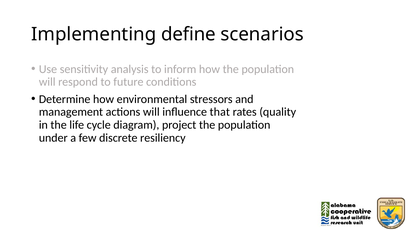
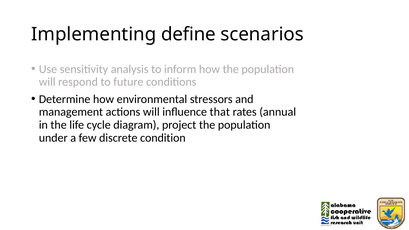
quality: quality -> annual (278, 112)
resiliency: resiliency -> condition (163, 138)
